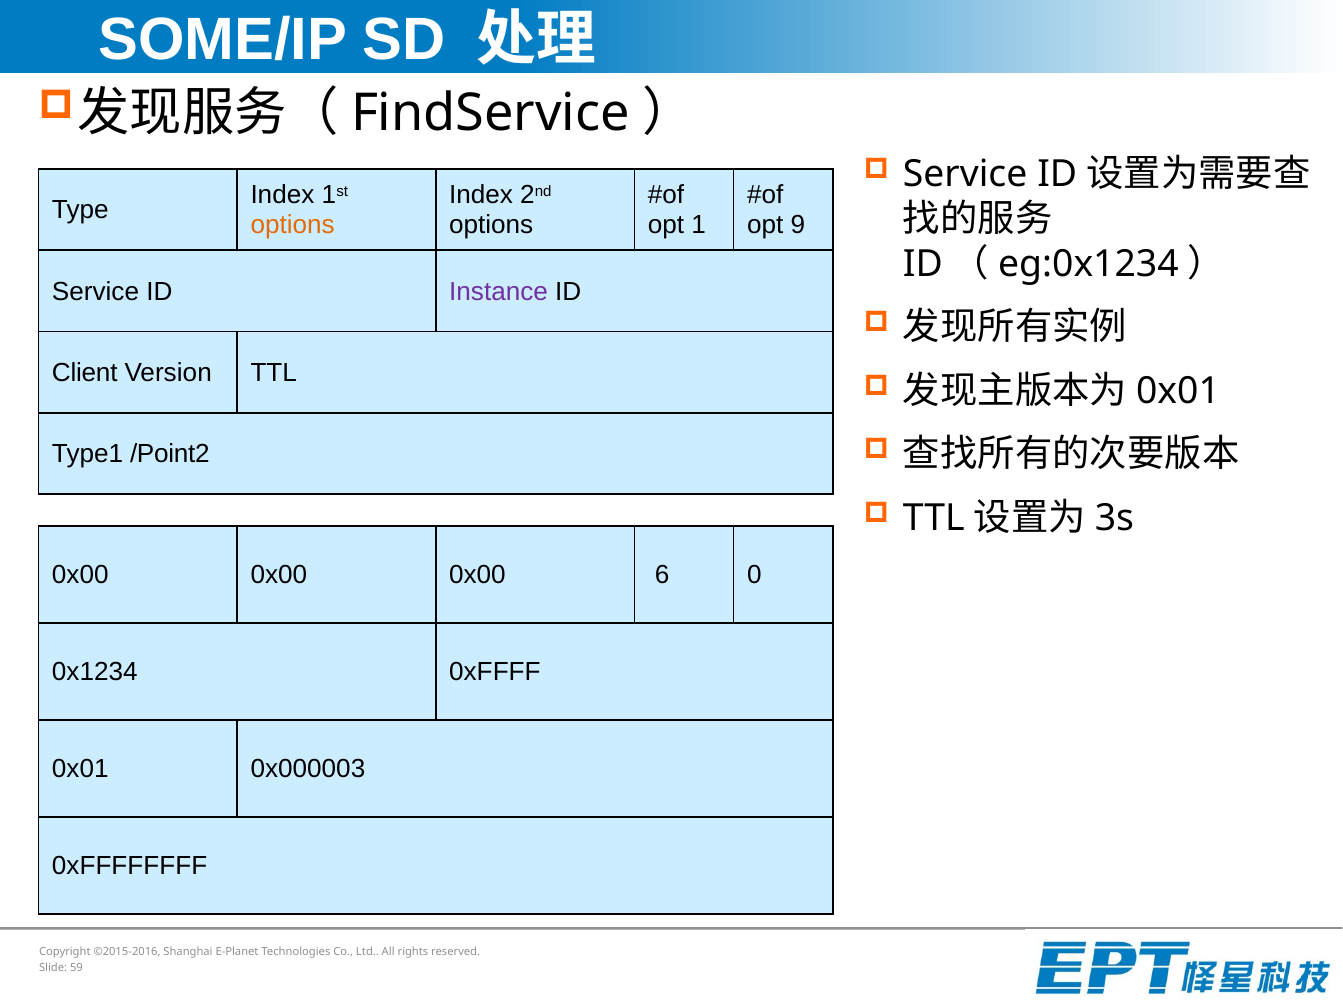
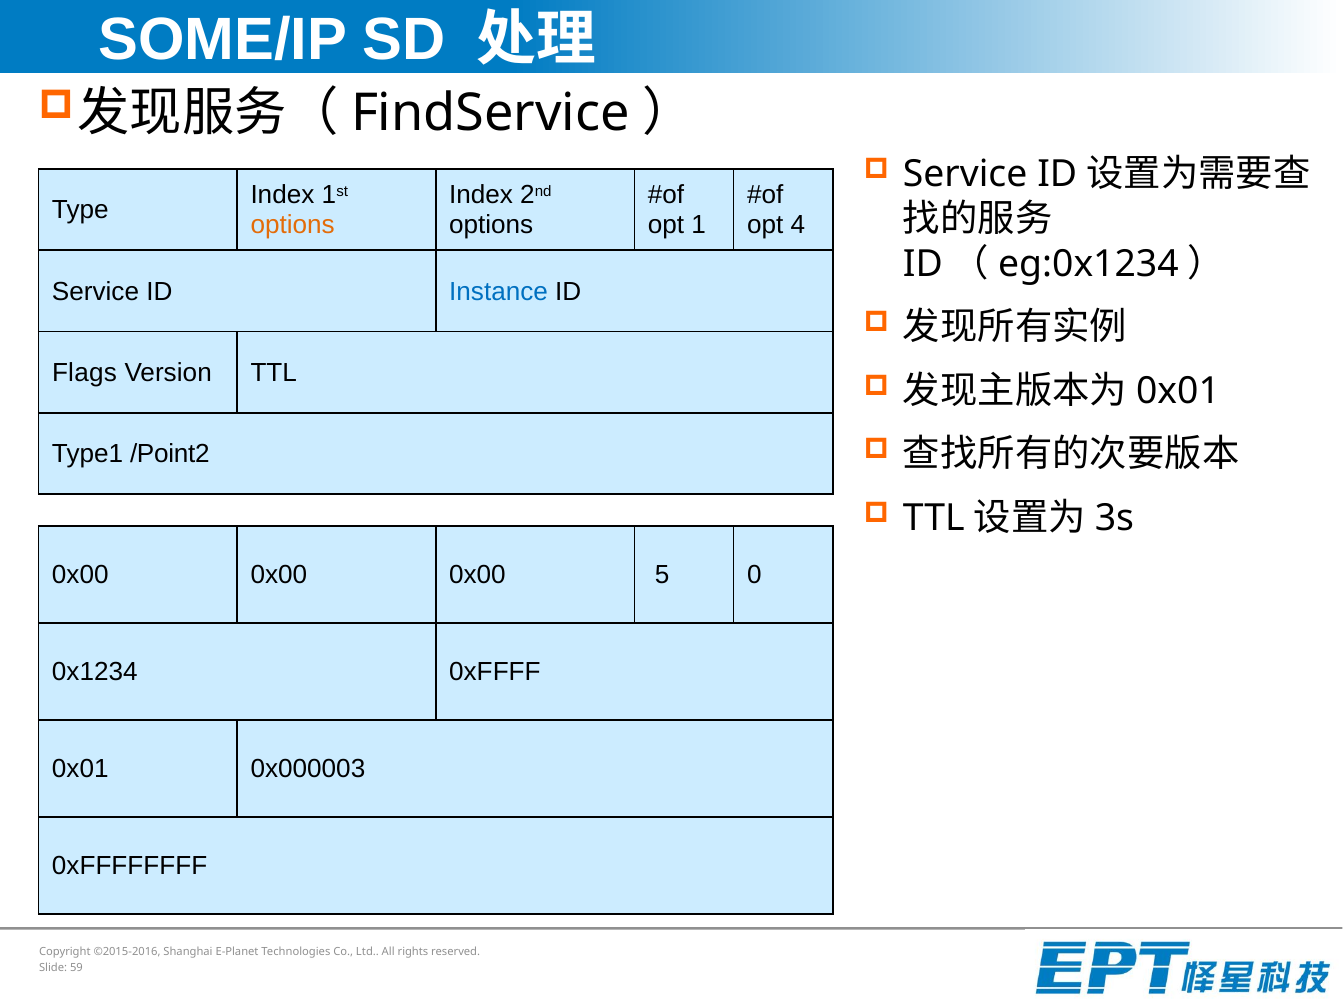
9: 9 -> 4 (798, 225)
Instance colour: purple -> blue (499, 291)
Client: Client -> Flags (84, 372)
6: 6 -> 5 (662, 575)
